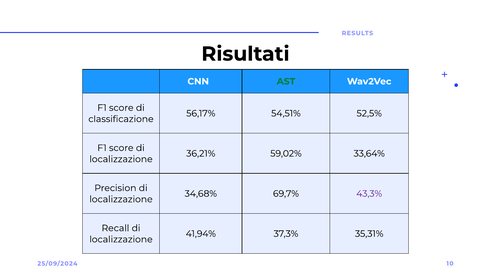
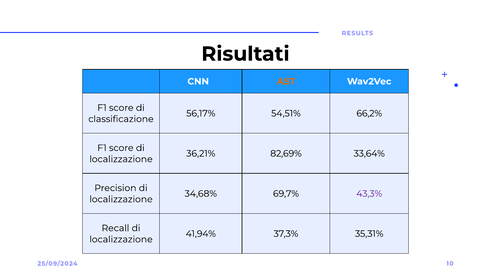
AST colour: green -> orange (286, 81)
52,5%: 52,5% -> 66,2% (369, 113)
59,02%: 59,02% -> 82,69% (286, 154)
